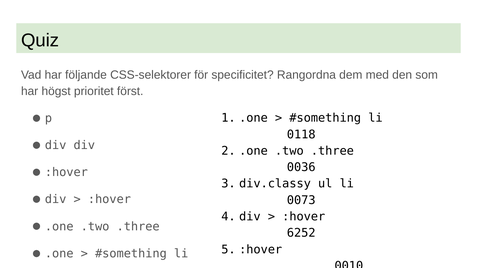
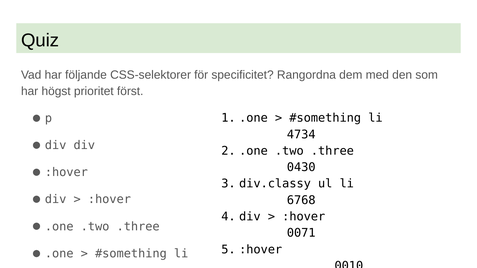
0118: 0118 -> 4734 (301, 135)
0036: 0036 -> 0430 (301, 168)
0073: 0073 -> 6768 (301, 200)
6252: 6252 -> 0071 (301, 233)
